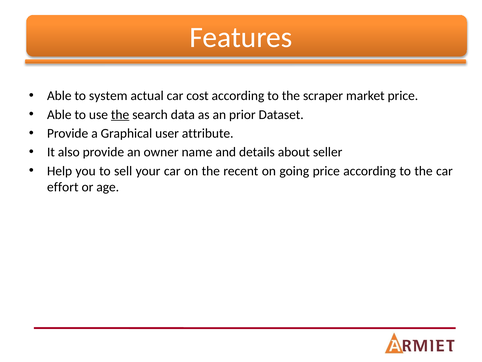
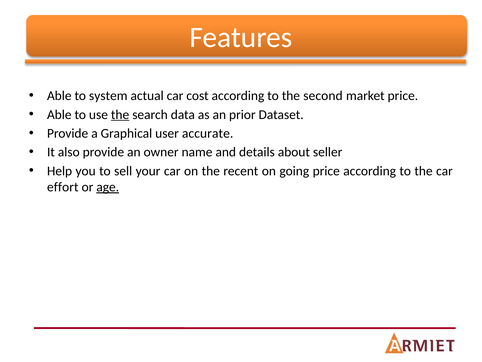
scraper: scraper -> second (323, 96)
attribute: attribute -> accurate (208, 133)
age underline: none -> present (108, 187)
